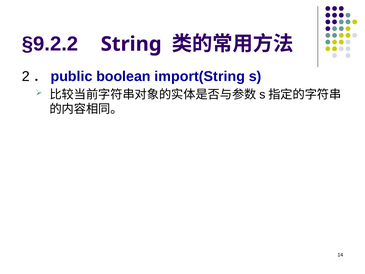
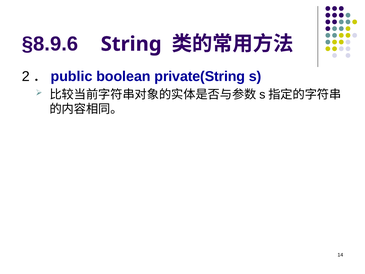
§9.2.2: §9.2.2 -> §8.9.6 (50, 44)
import(String: import(String -> private(String (200, 76)
